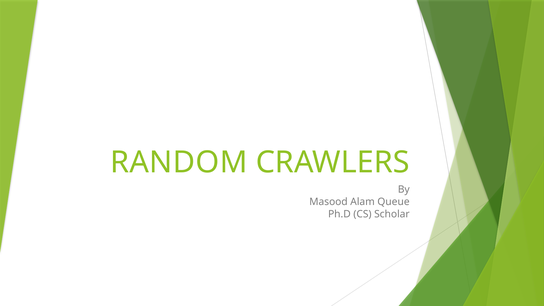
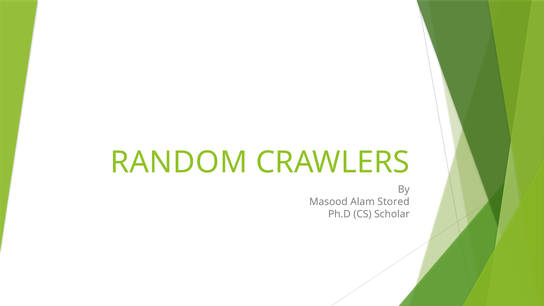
Queue: Queue -> Stored (393, 202)
